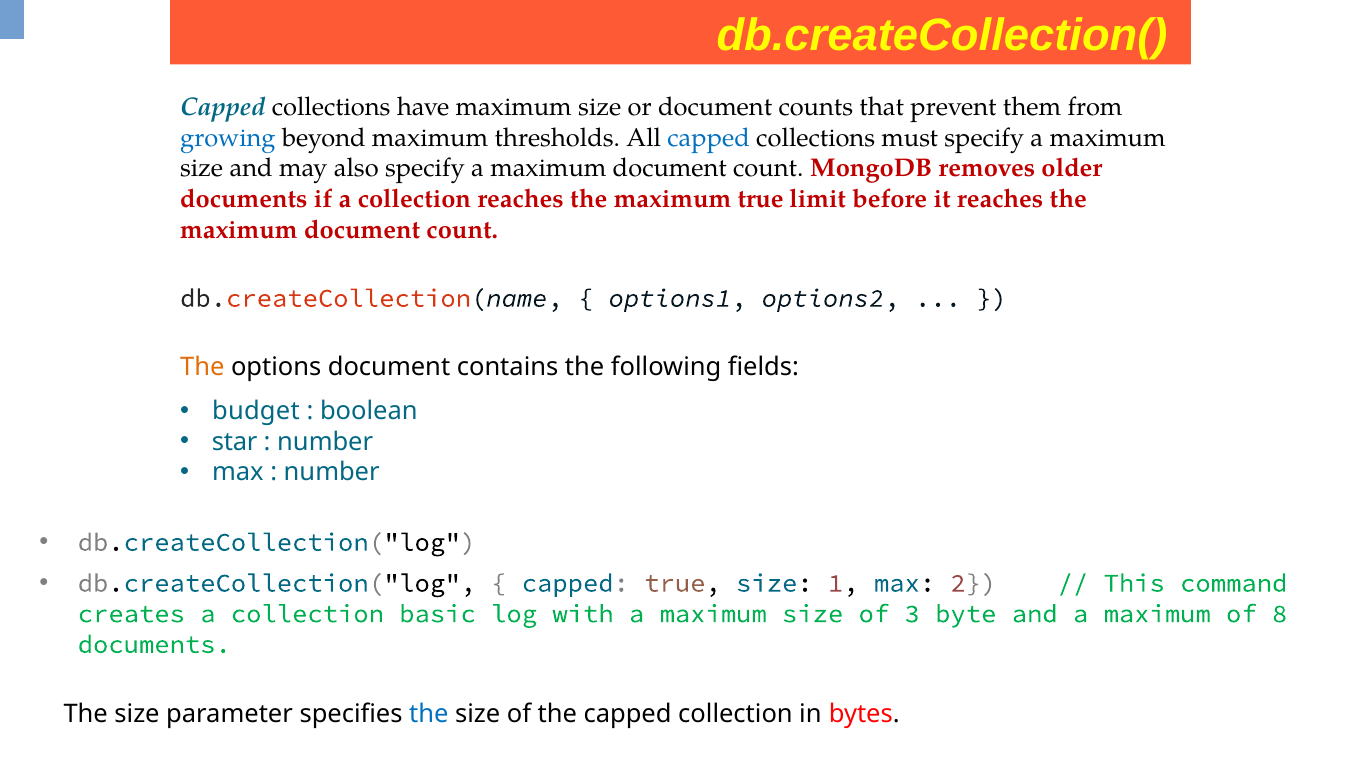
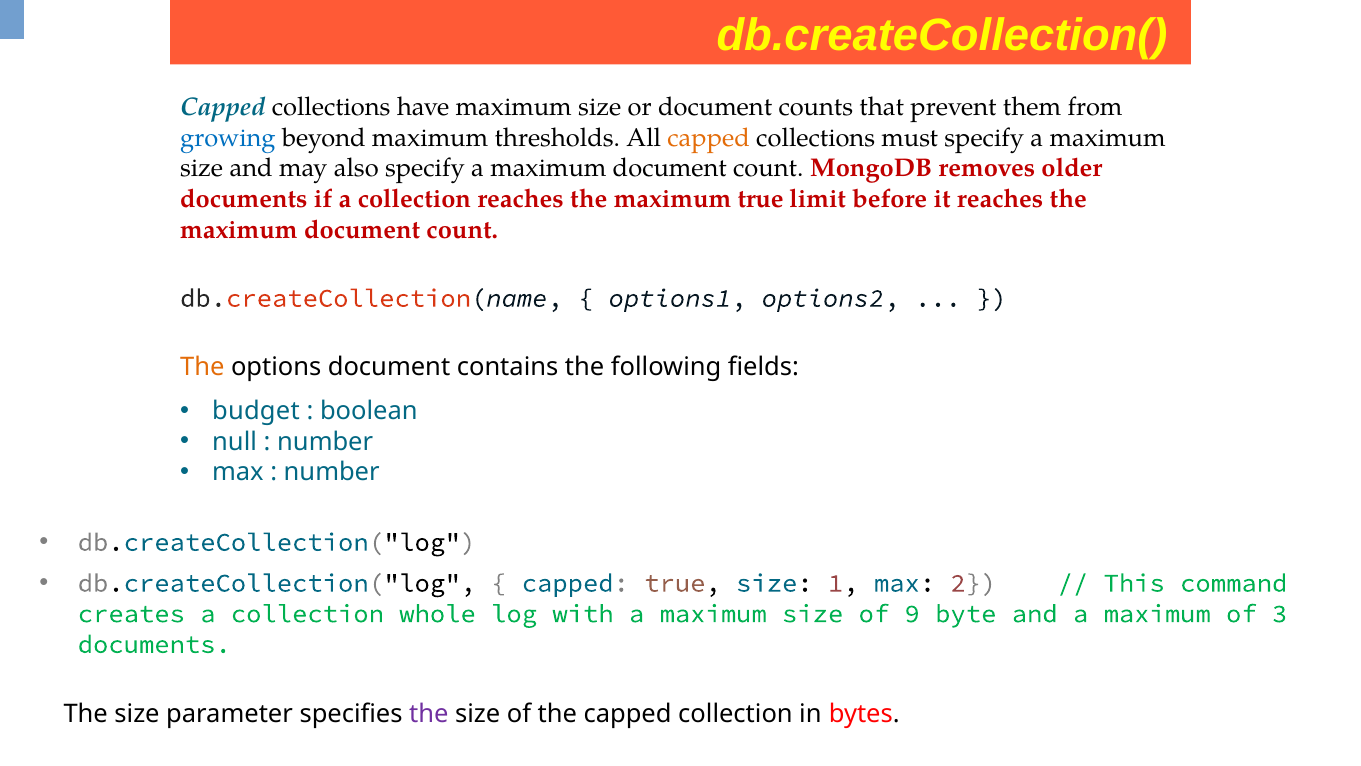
capped colour: blue -> orange (709, 138)
star: star -> null (235, 442)
basic: basic -> whole (438, 613)
3: 3 -> 9 (912, 613)
8: 8 -> 3 (1280, 613)
the colour: blue -> purple (429, 714)
